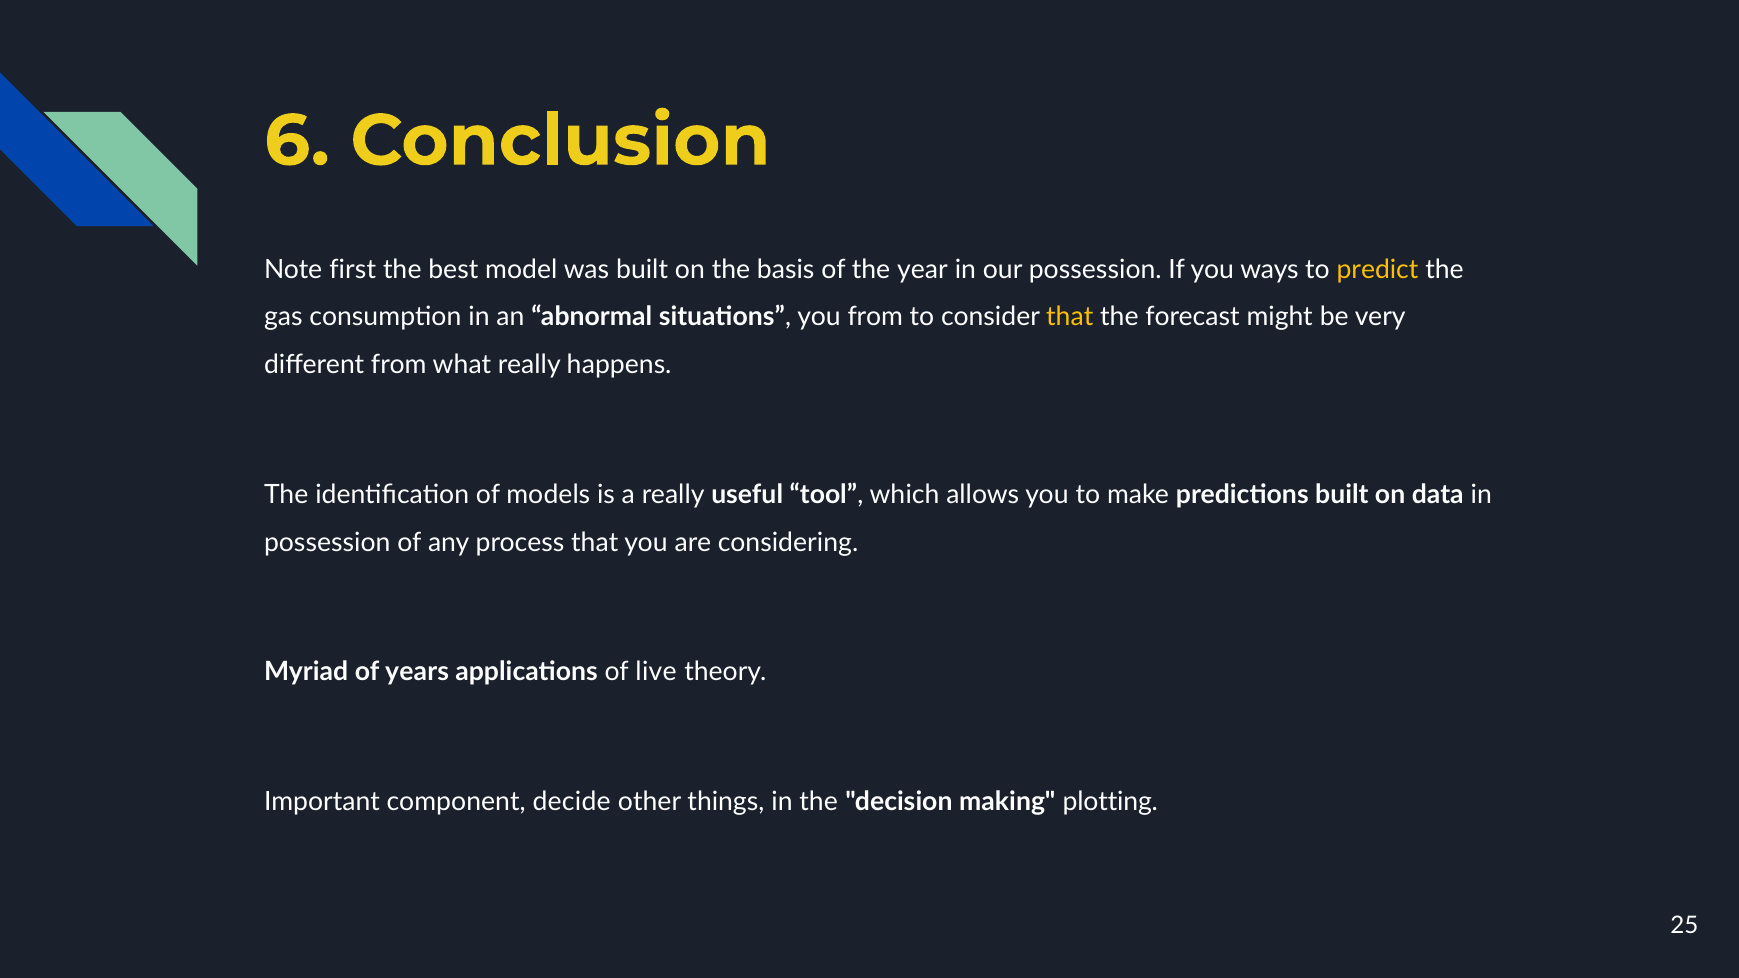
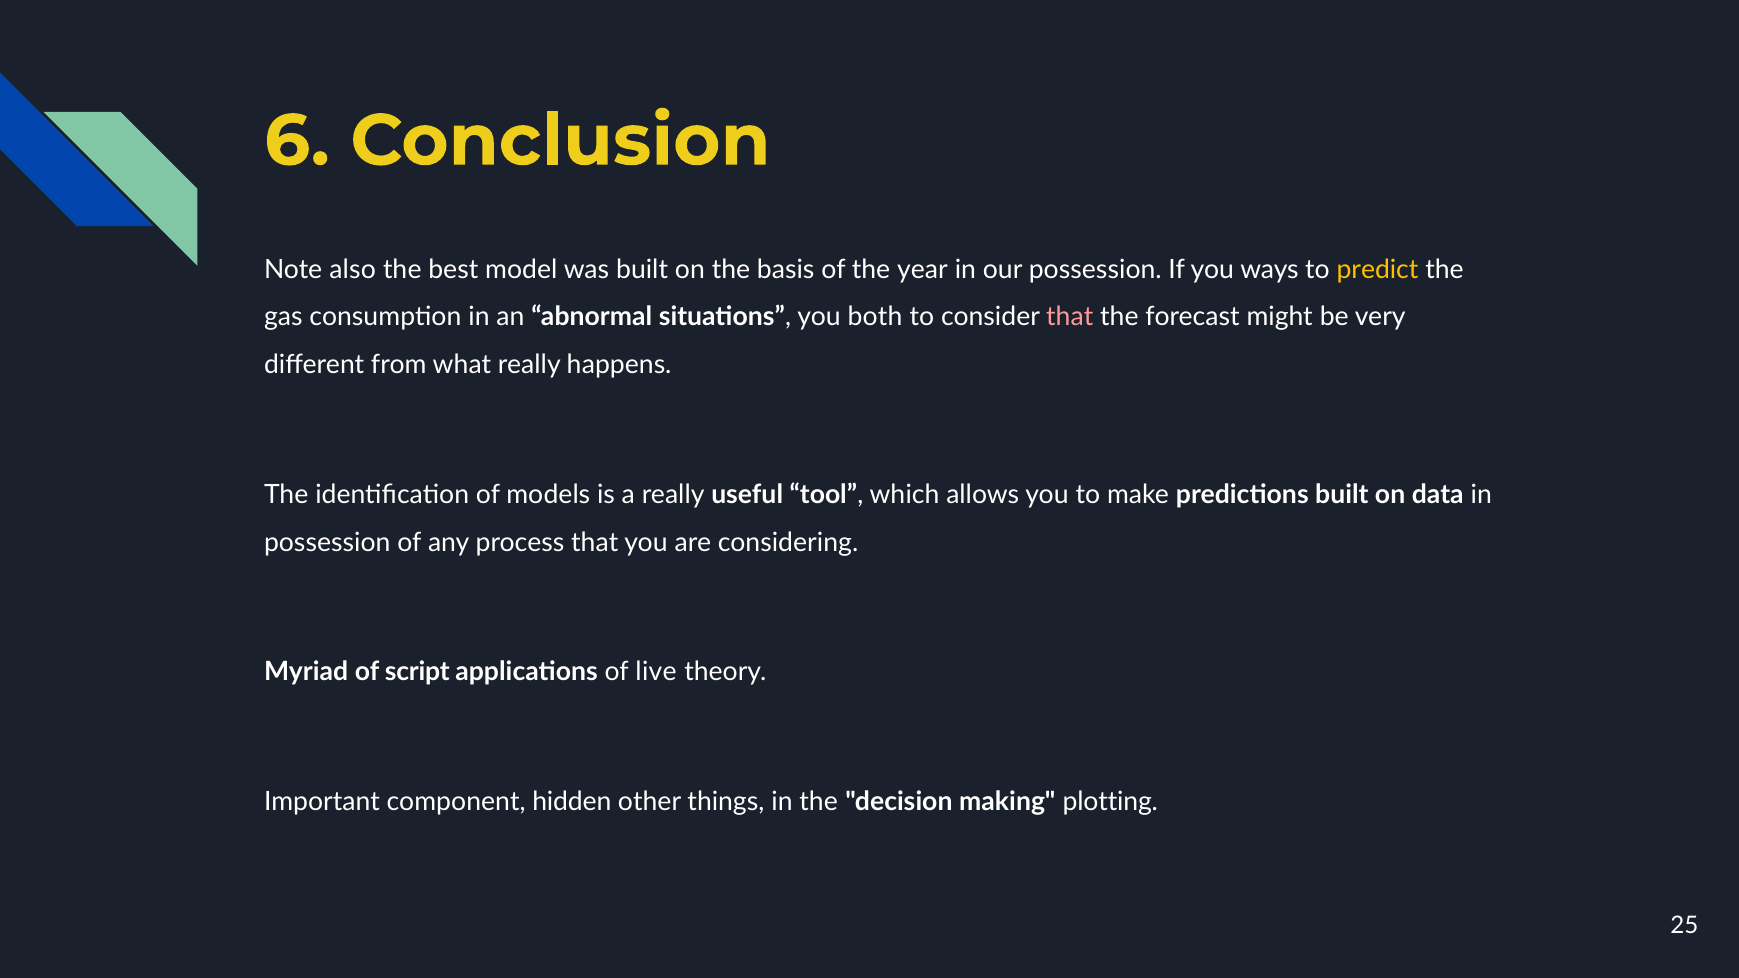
first: first -> also (353, 269)
you from: from -> both (875, 317)
that colour: yellow -> pink (1070, 317)
years: years -> script (417, 672)
decide: decide -> hidden (572, 802)
